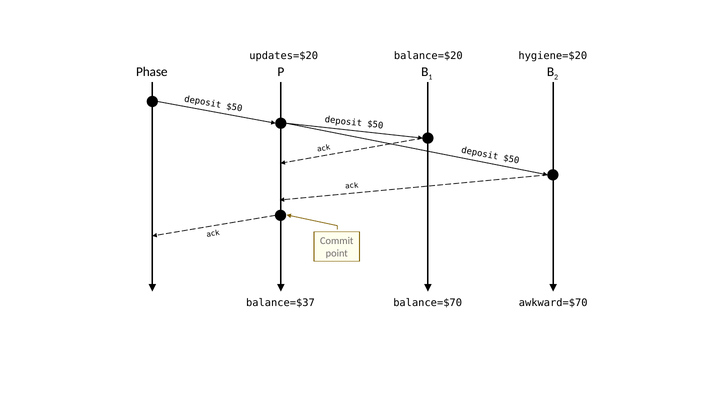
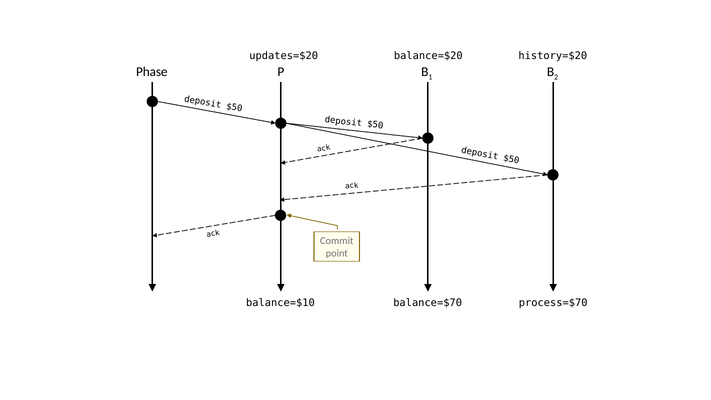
hygiene=$20: hygiene=$20 -> history=$20 (553, 56)
balance=$37: balance=$37 -> balance=$10 (280, 303)
awkward=$70: awkward=$70 -> process=$70 (553, 303)
